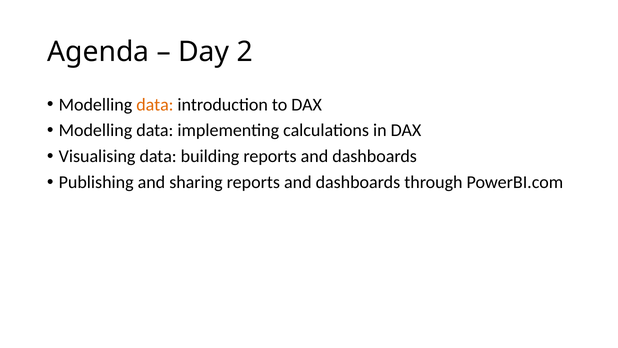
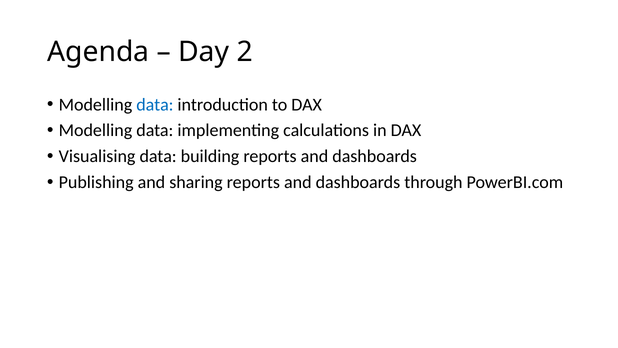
data colour: orange -> blue (155, 104)
